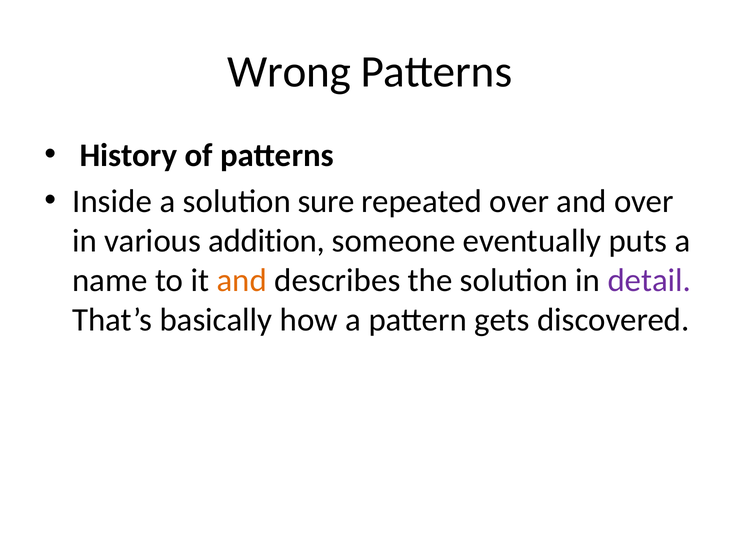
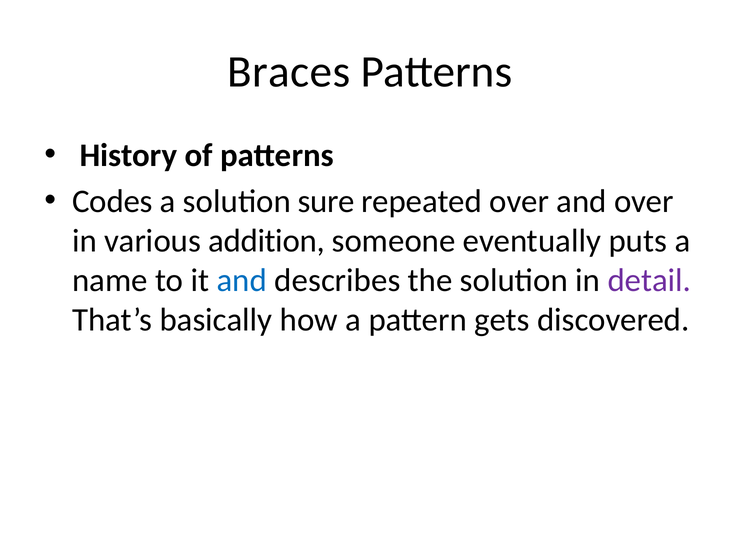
Wrong: Wrong -> Braces (289, 72)
Inside: Inside -> Codes (112, 201)
and colour: orange -> blue (242, 280)
